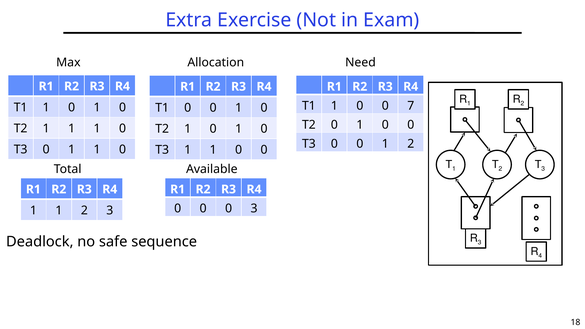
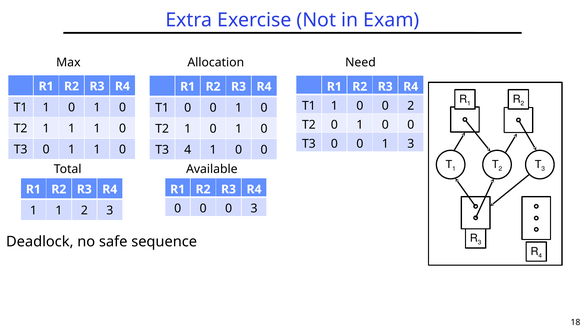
0 7: 7 -> 2 (411, 106)
0 1 2: 2 -> 3 (411, 144)
T3 1: 1 -> 4 (188, 150)
